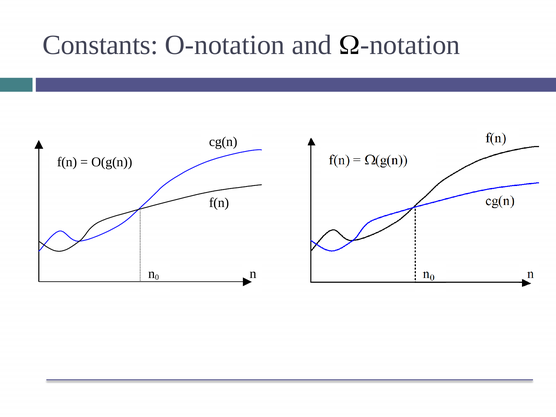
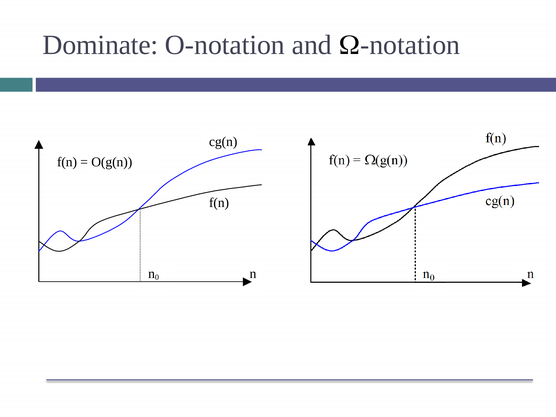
Constants: Constants -> Dominate (100, 45)
